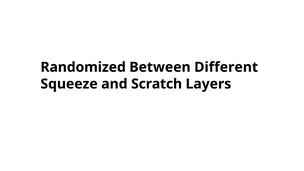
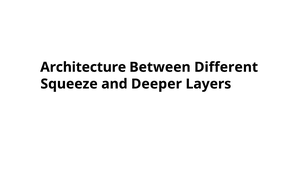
Randomized: Randomized -> Architecture (83, 67)
Scratch: Scratch -> Deeper (156, 84)
